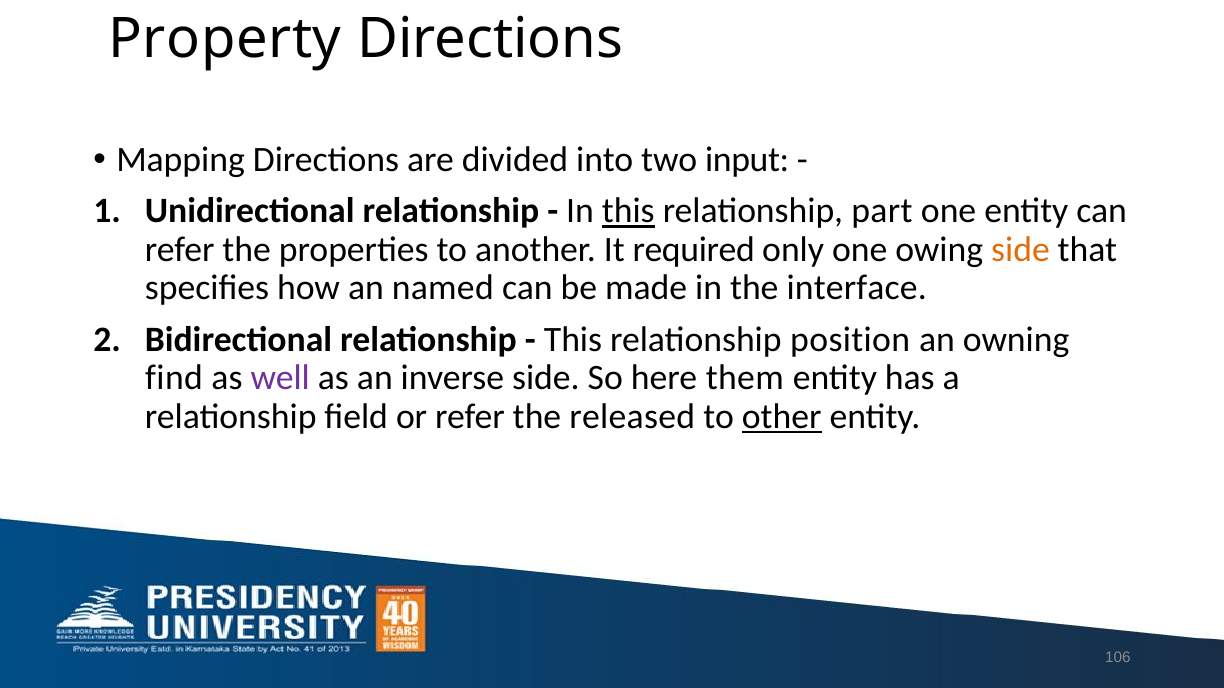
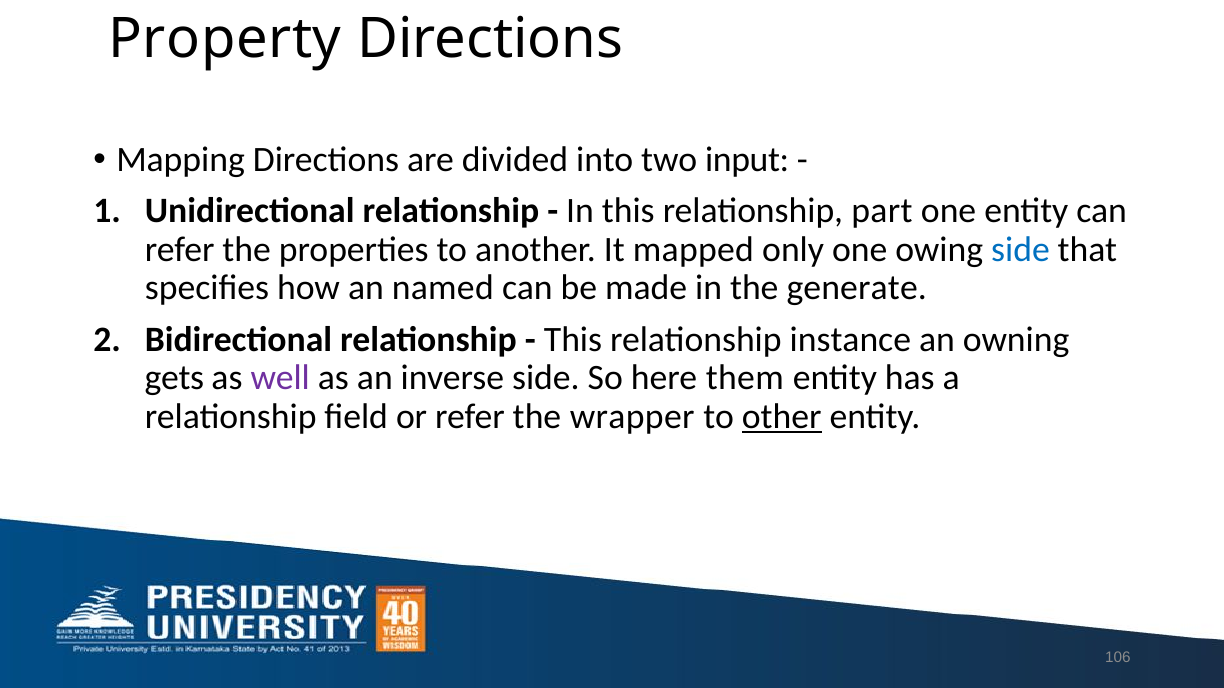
this underline: present -> none (628, 211)
required: required -> mapped (693, 250)
side colour: orange -> blue (1020, 250)
interface: interface -> generate (857, 288)
position: position -> instance (850, 340)
find: find -> gets (174, 378)
released: released -> wrapper (632, 417)
